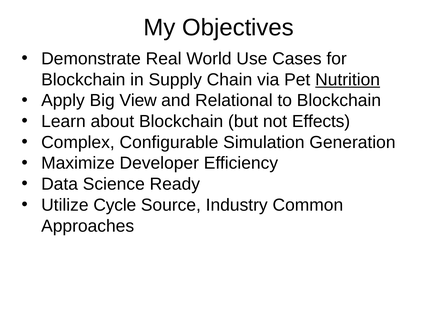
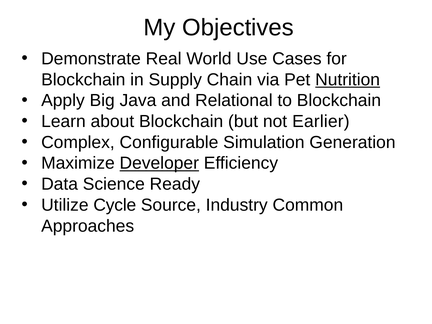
View: View -> Java (138, 100)
Effects: Effects -> Earlier (321, 121)
Developer underline: none -> present (159, 163)
